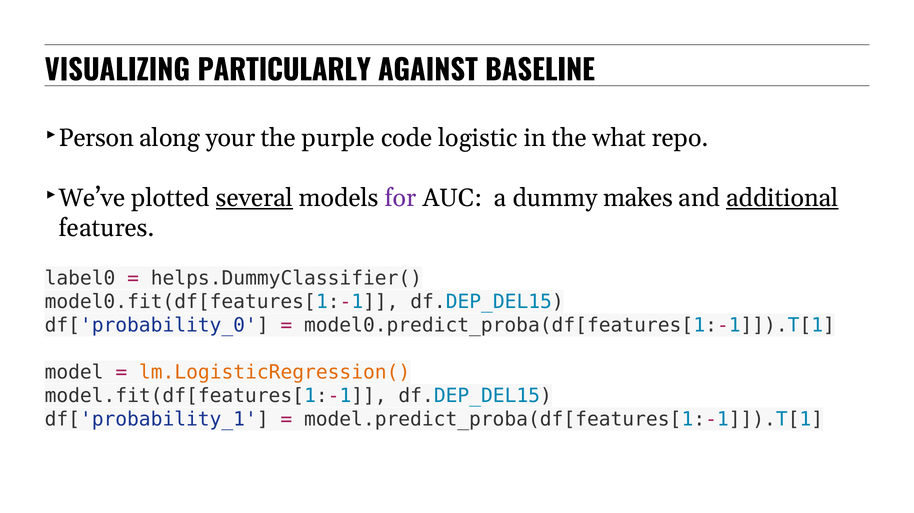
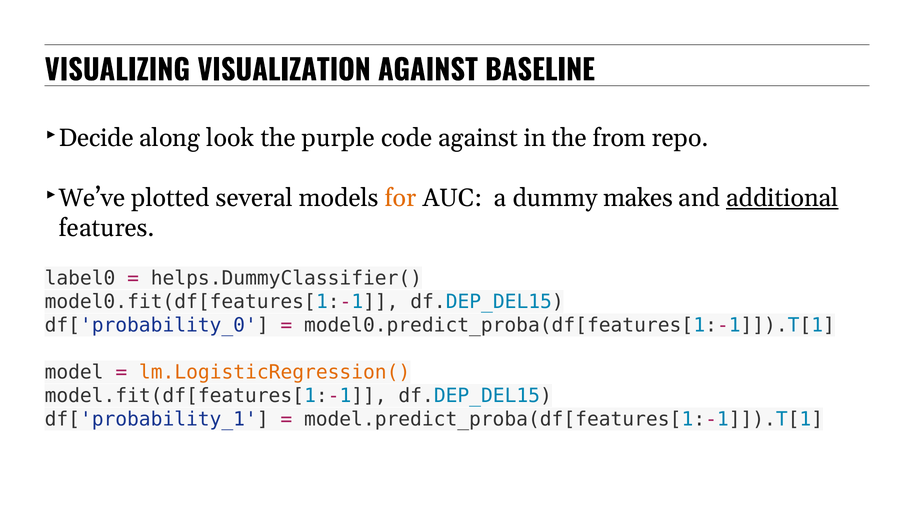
PARTICULARLY: PARTICULARLY -> VISUALIZATION (284, 71)
Person: Person -> Decide (96, 138)
your: your -> look (230, 138)
code logistic: logistic -> against (478, 138)
what: what -> from (619, 138)
several underline: present -> none (254, 198)
for colour: purple -> orange (401, 198)
